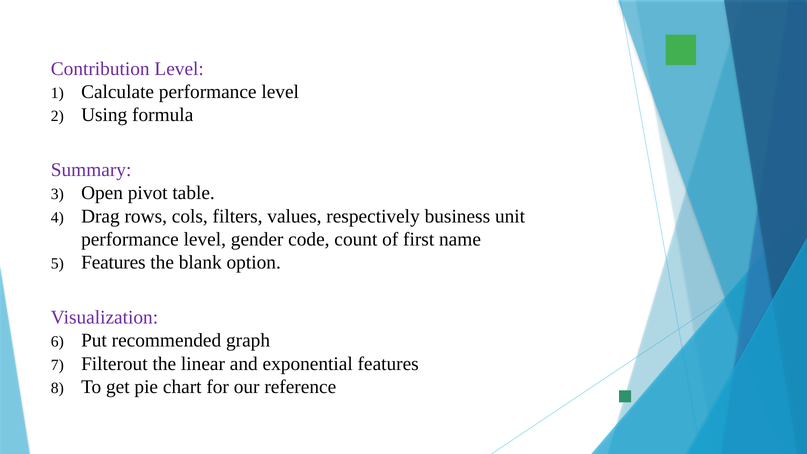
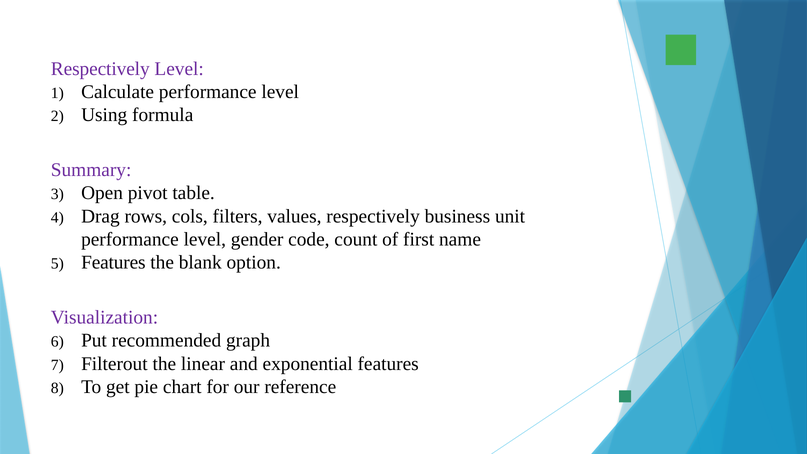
Contribution: Contribution -> Respectively (100, 69)
